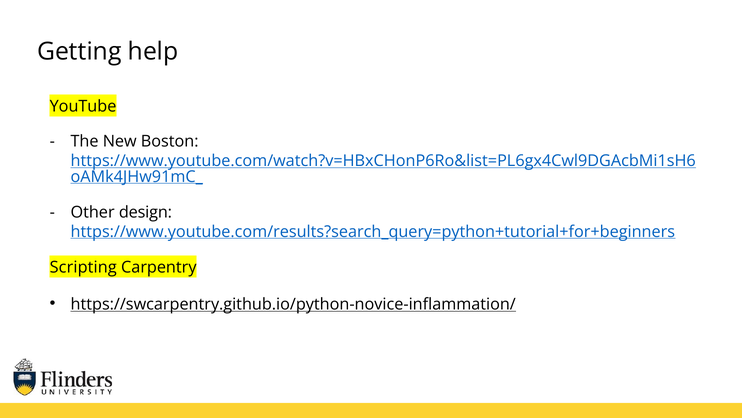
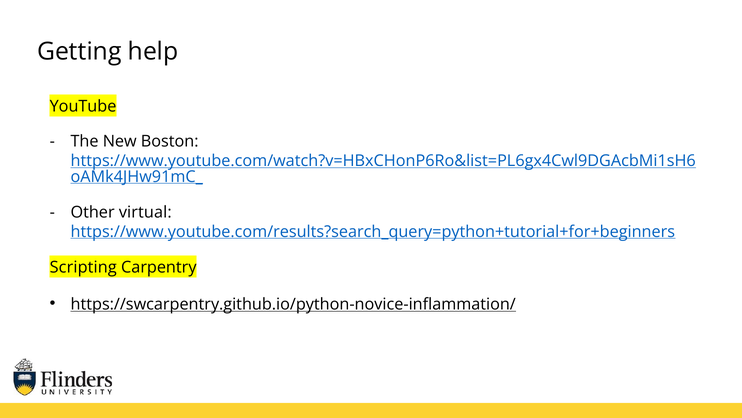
design: design -> virtual (145, 212)
